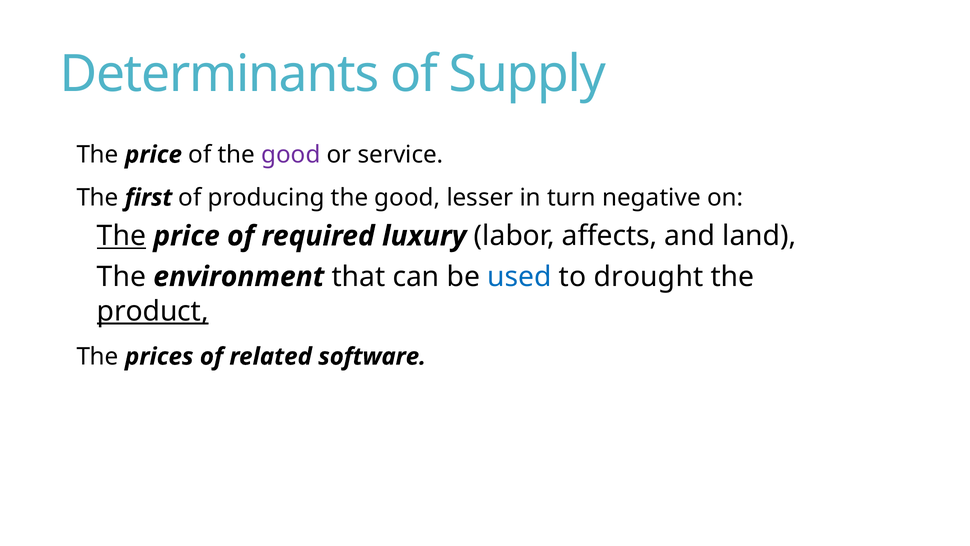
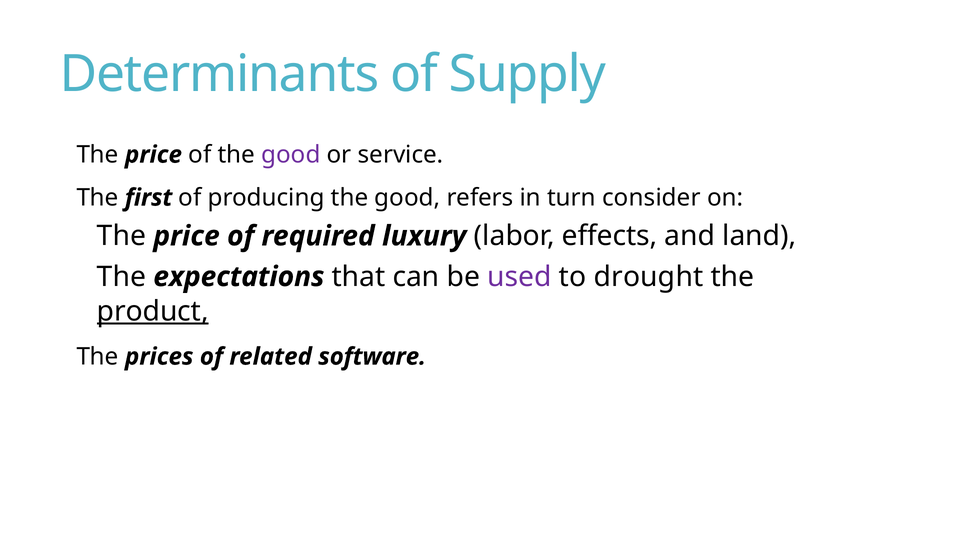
lesser: lesser -> refers (480, 198)
negative: negative -> consider (651, 198)
The underline: present -> none (121, 236)
affects: affects -> effects (610, 236)
environment: environment -> expectations (239, 277)
used colour: blue -> purple (520, 277)
